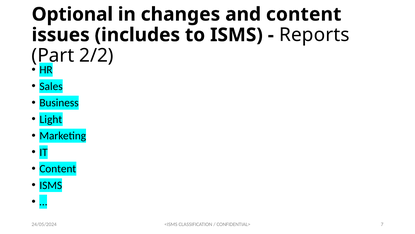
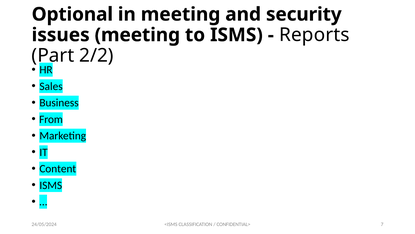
in changes: changes -> meeting (181, 14)
and content: content -> security (304, 14)
issues includes: includes -> meeting (137, 35)
Light: Light -> From (51, 119)
